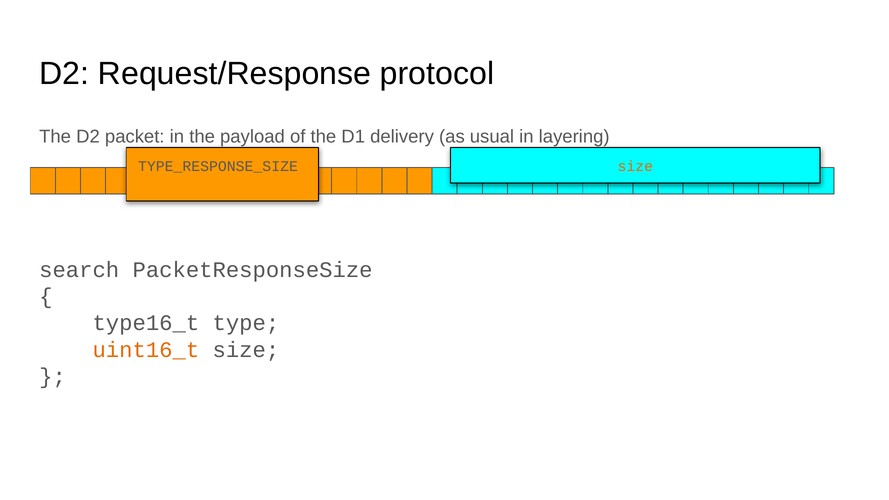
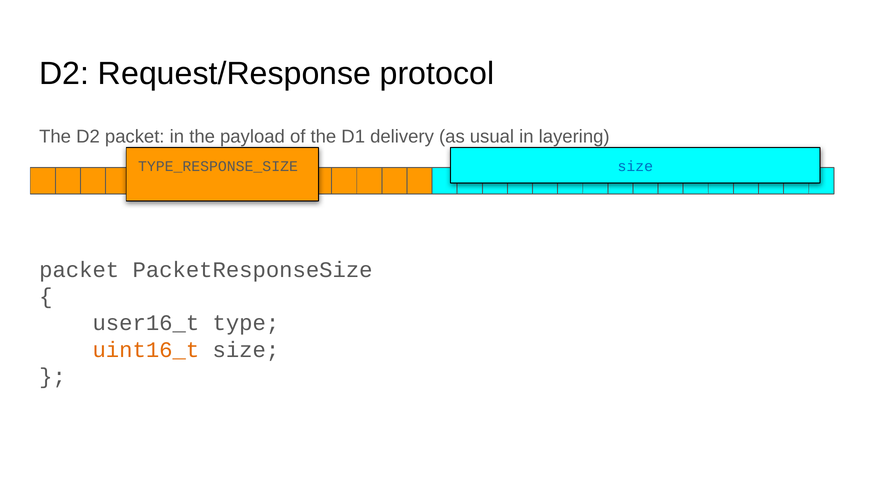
size colour: orange -> blue (635, 166)
search: search -> packet (79, 270)
type16_t: type16_t -> user16_t (146, 323)
